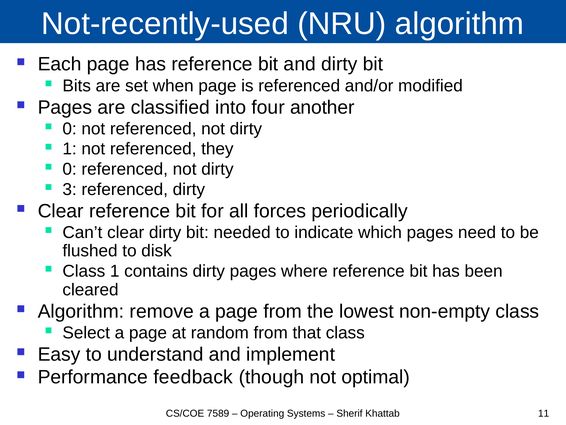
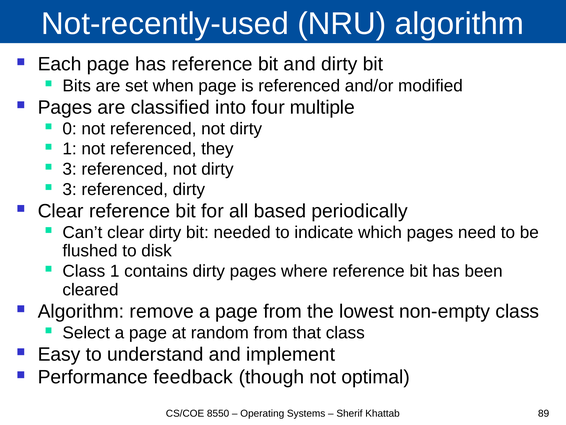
another: another -> multiple (322, 107)
0: 0 -> 3 (70, 169)
forces: forces -> based (280, 211)
7589: 7589 -> 8550 (218, 413)
11: 11 -> 89 (544, 413)
